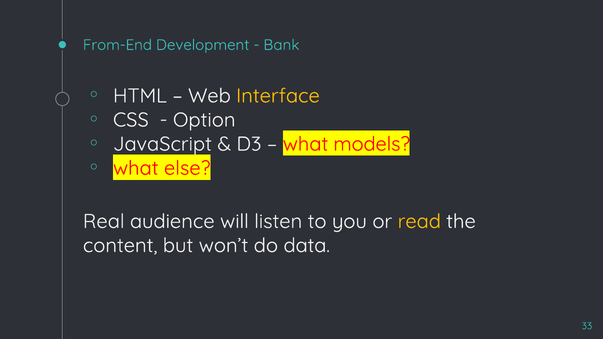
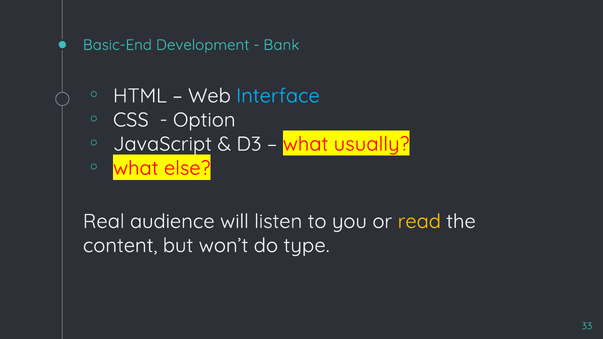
From-End: From-End -> Basic-End (117, 45)
Interface colour: yellow -> light blue (278, 96)
models: models -> usually (372, 144)
data: data -> type (307, 246)
